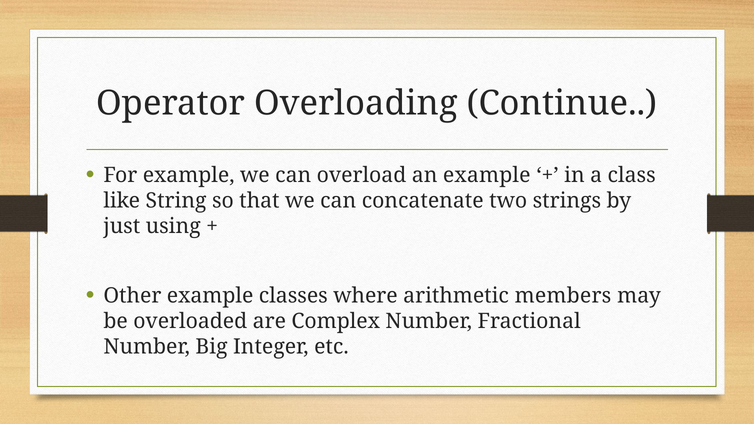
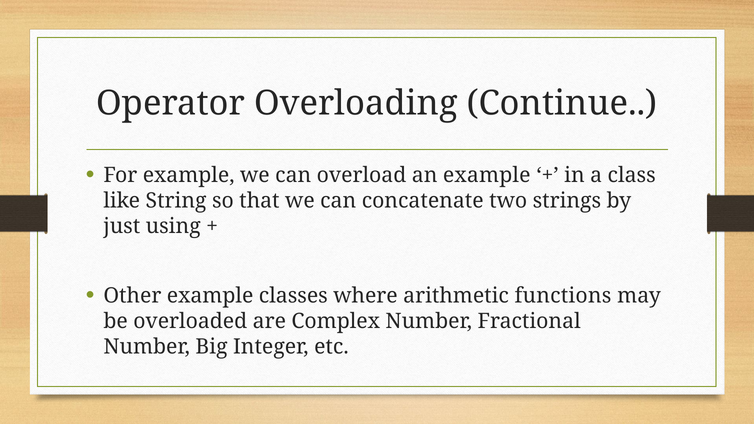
members: members -> functions (563, 296)
